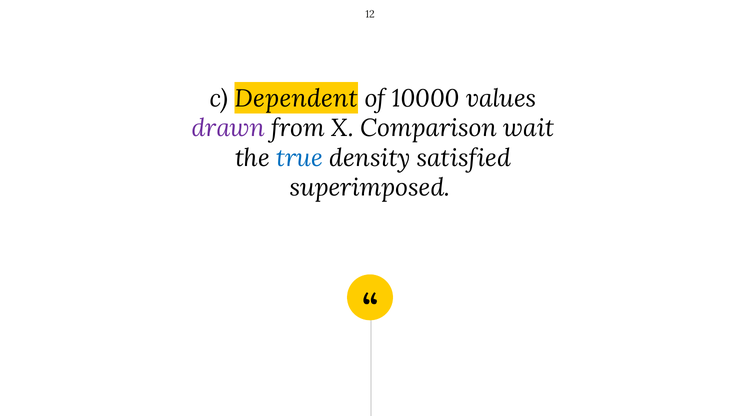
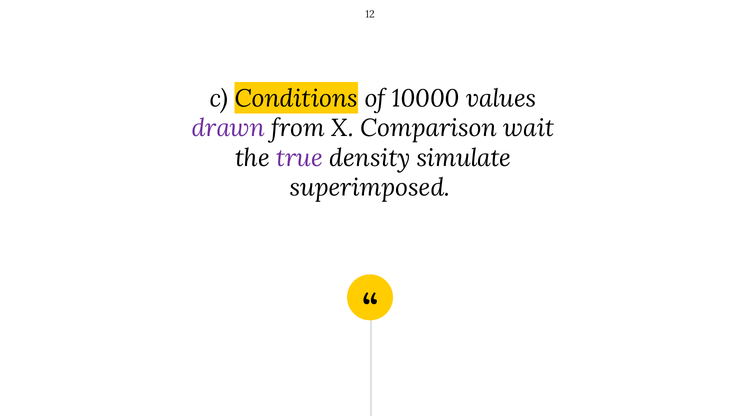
Dependent: Dependent -> Conditions (296, 99)
true colour: blue -> purple (300, 158)
satisfied: satisfied -> simulate (464, 158)
